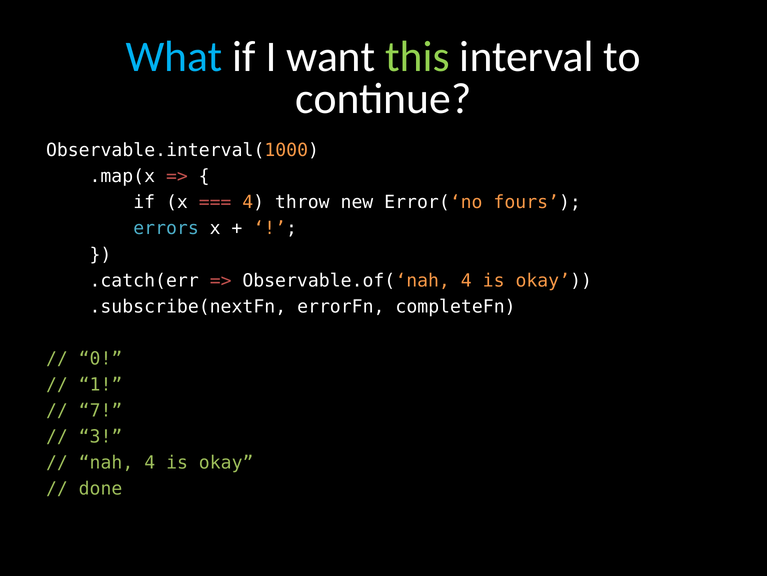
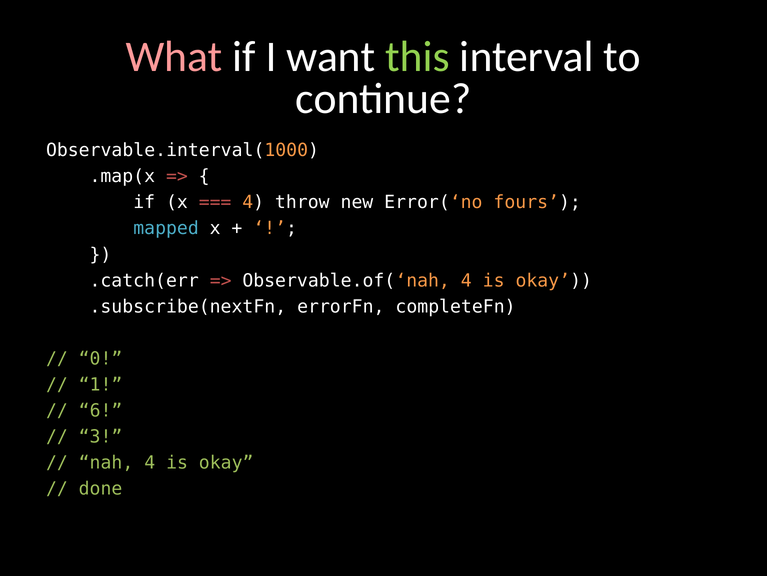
What colour: light blue -> pink (174, 57)
errors: errors -> mapped (166, 228)
7: 7 -> 6 (101, 410)
